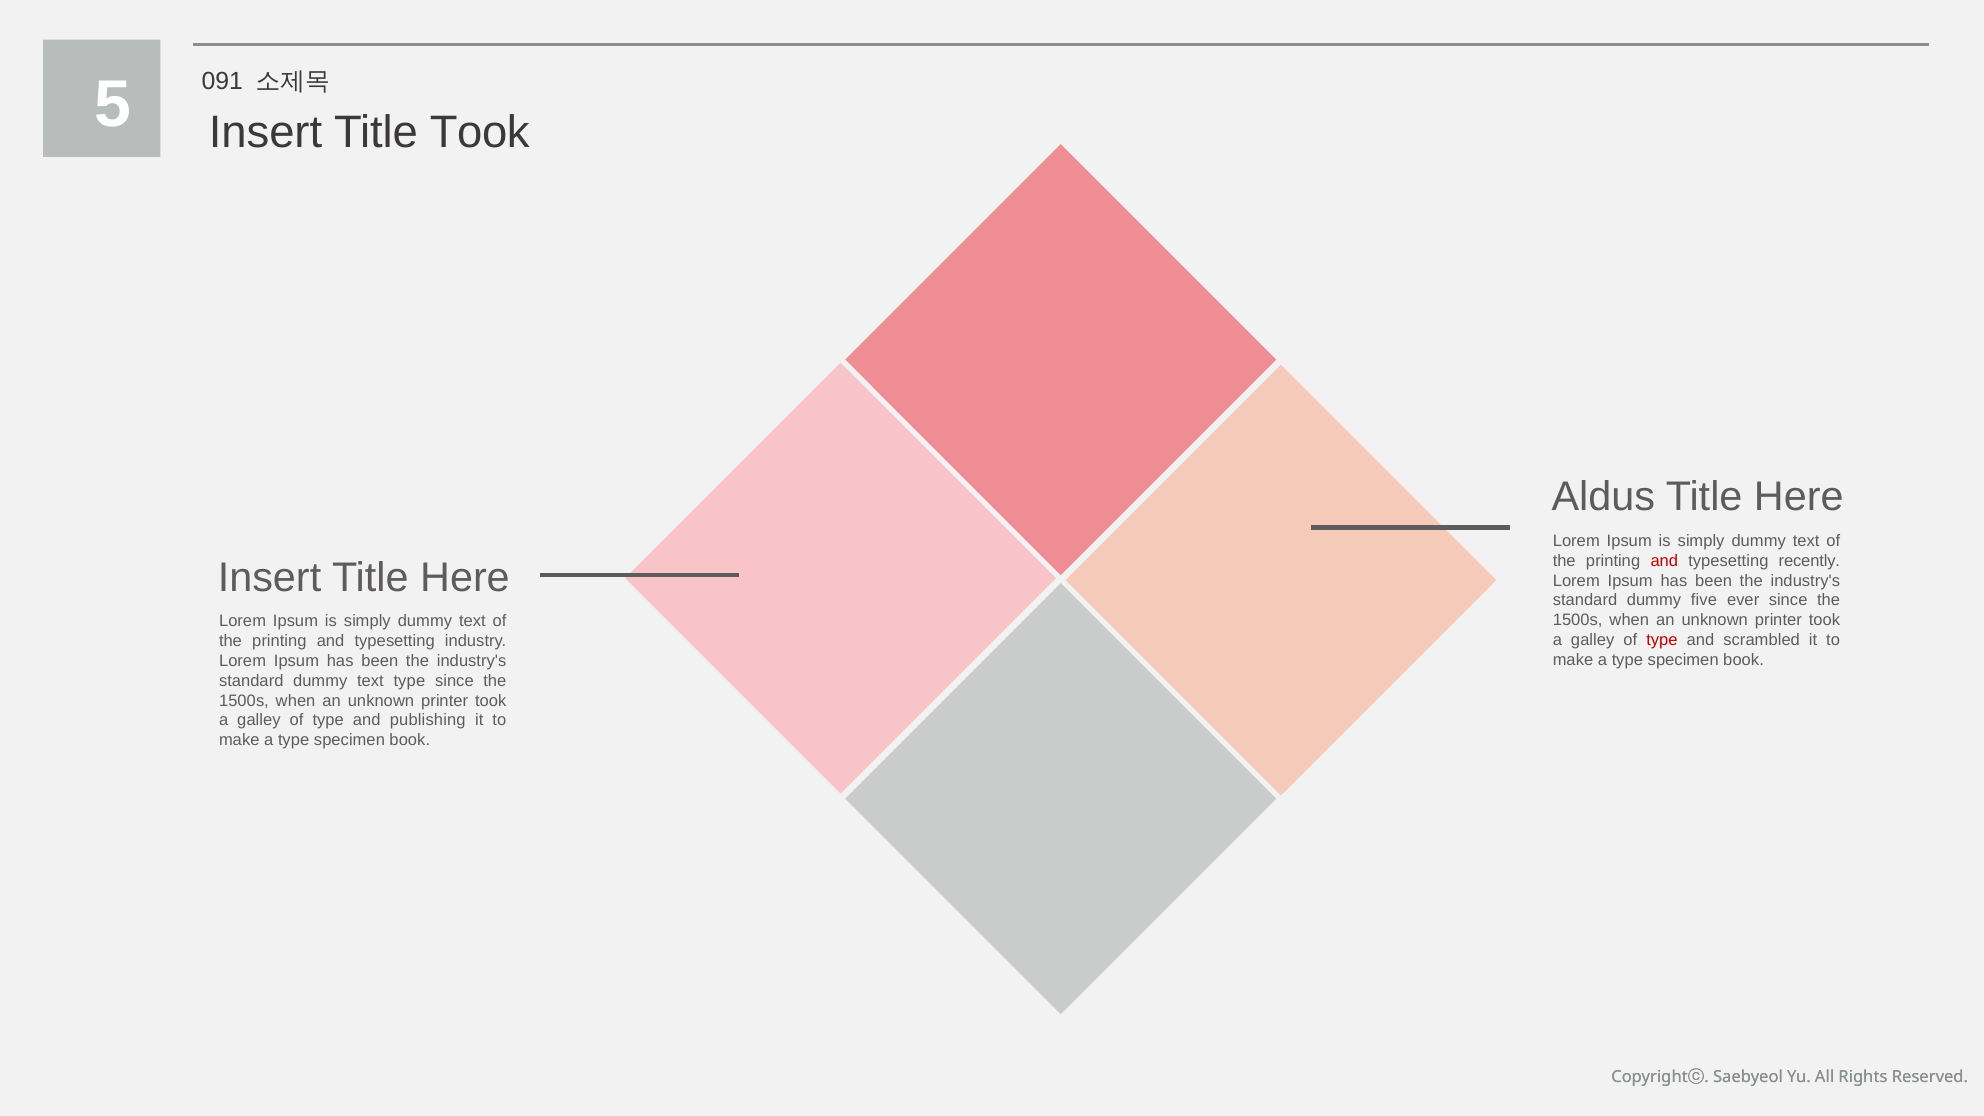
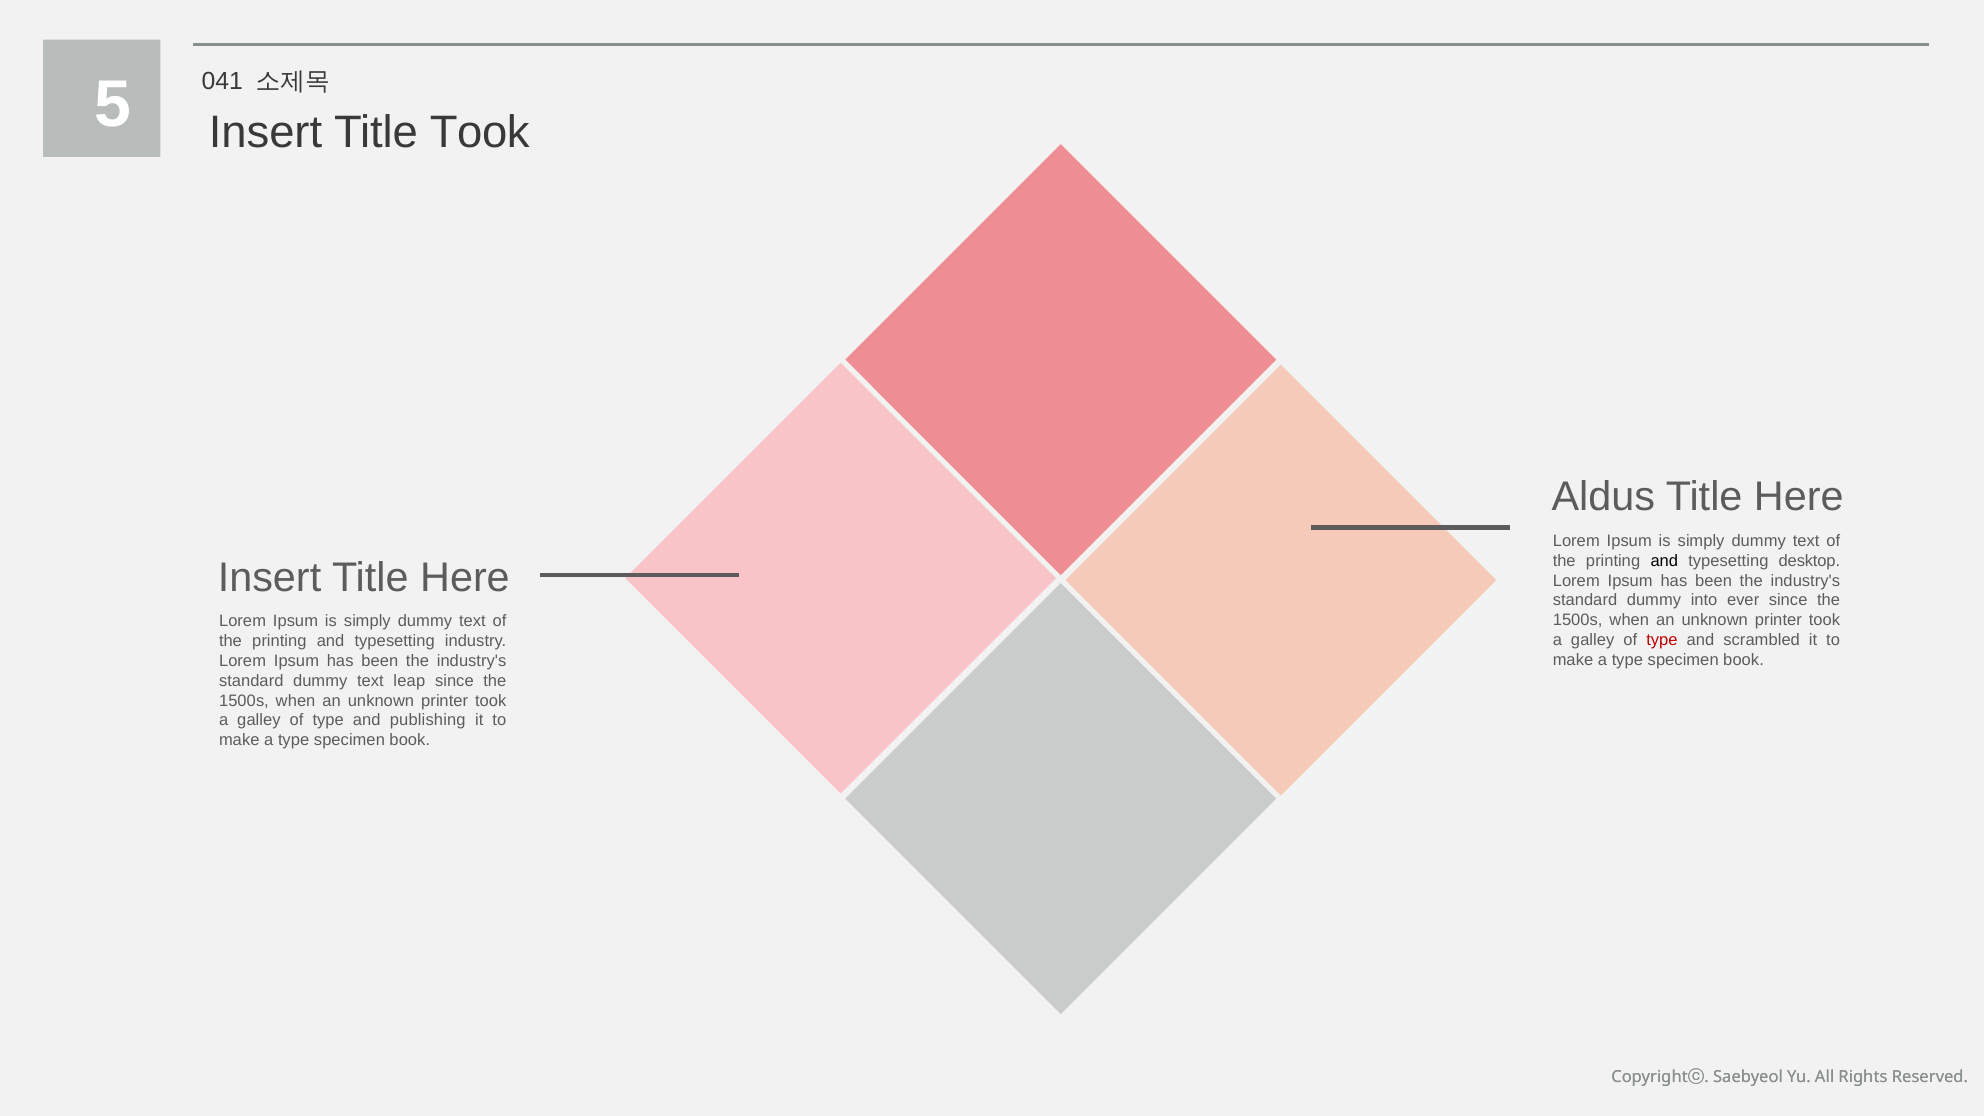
091: 091 -> 041 (222, 81)
and colour: red -> black (1664, 561)
recently: recently -> desktop (1809, 561)
five: five -> into (1704, 600)
text type: type -> leap (409, 681)
